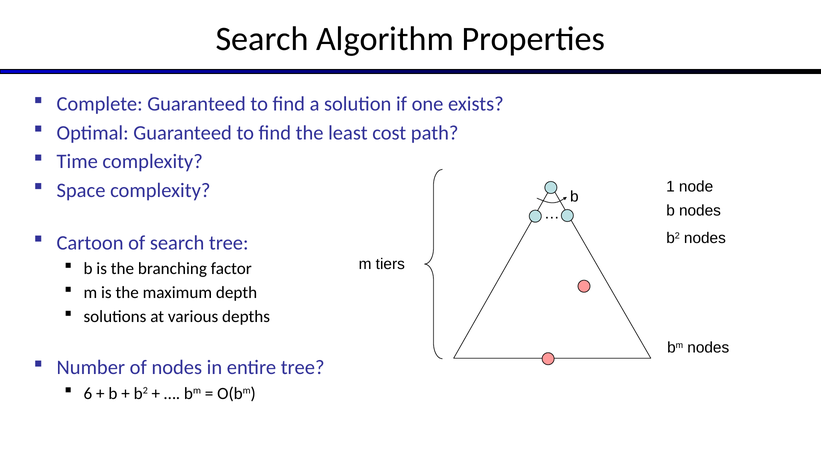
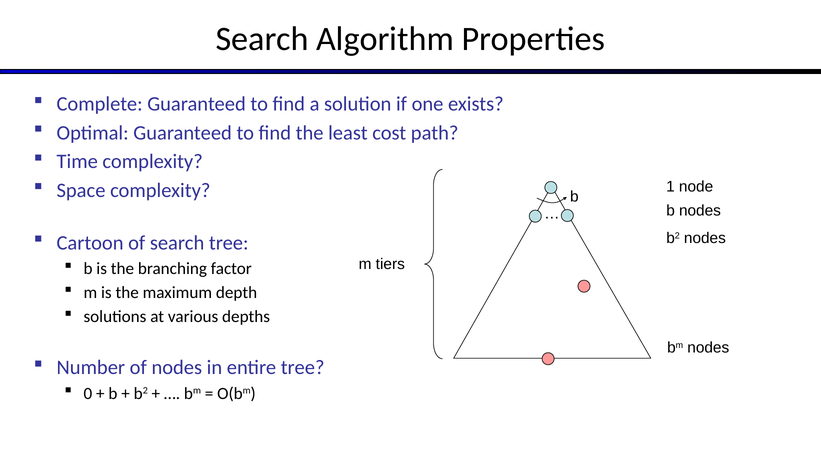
6: 6 -> 0 (88, 393)
